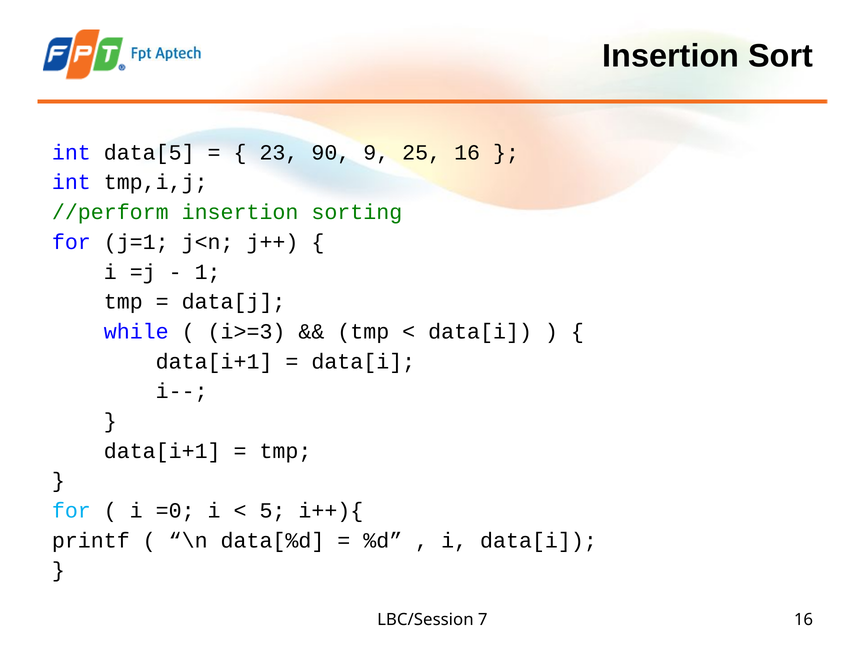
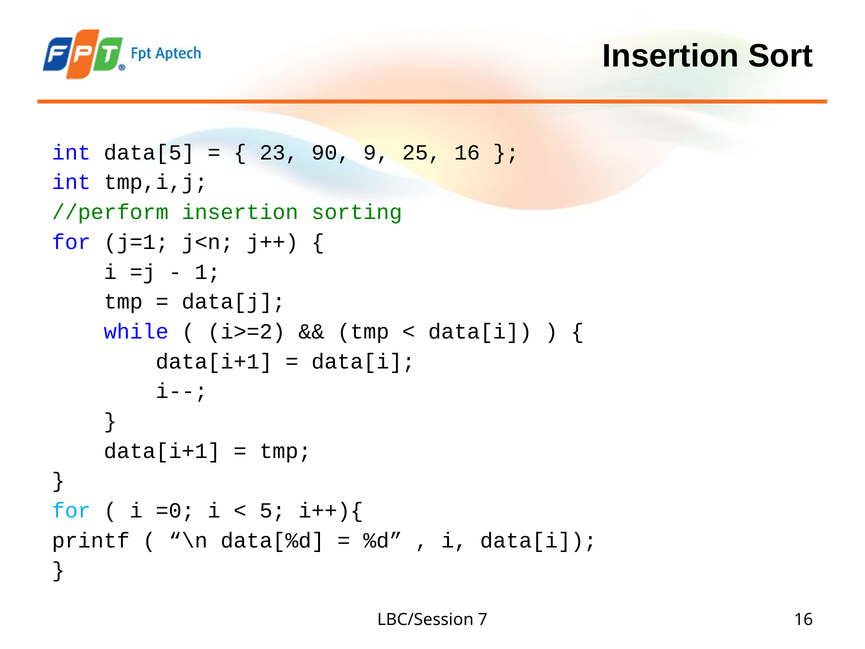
i>=3: i>=3 -> i>=2 (247, 331)
